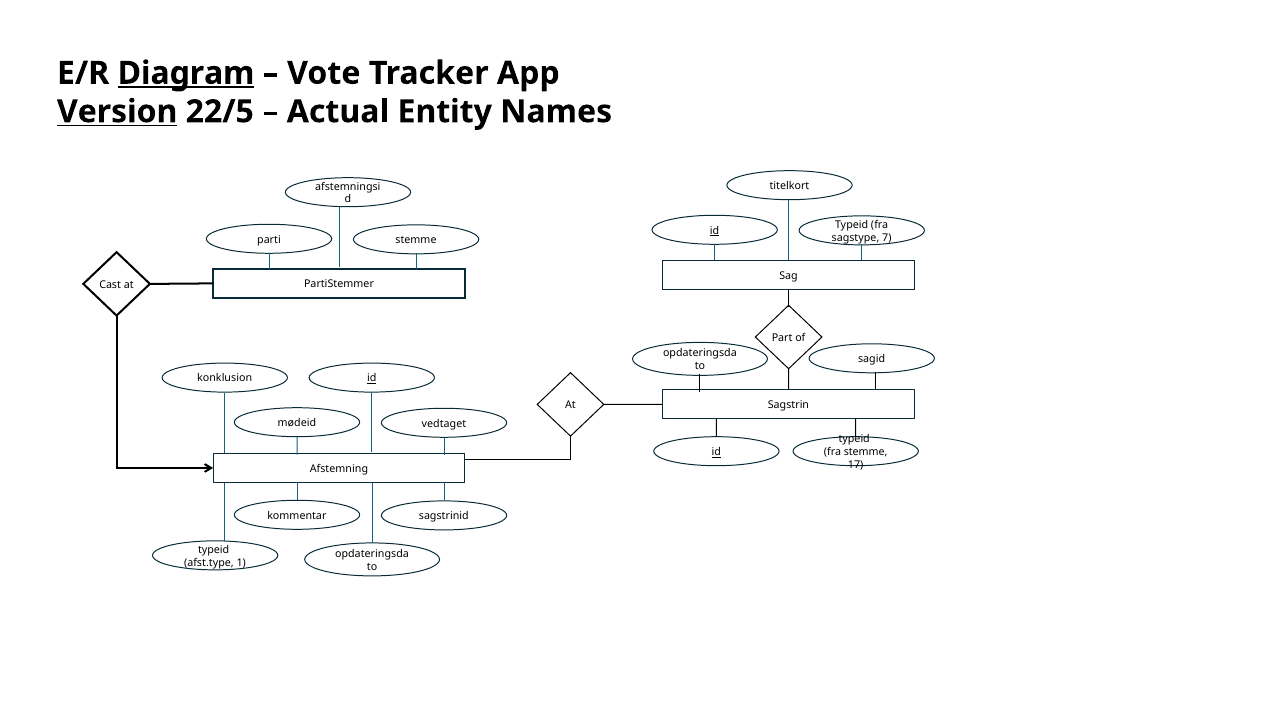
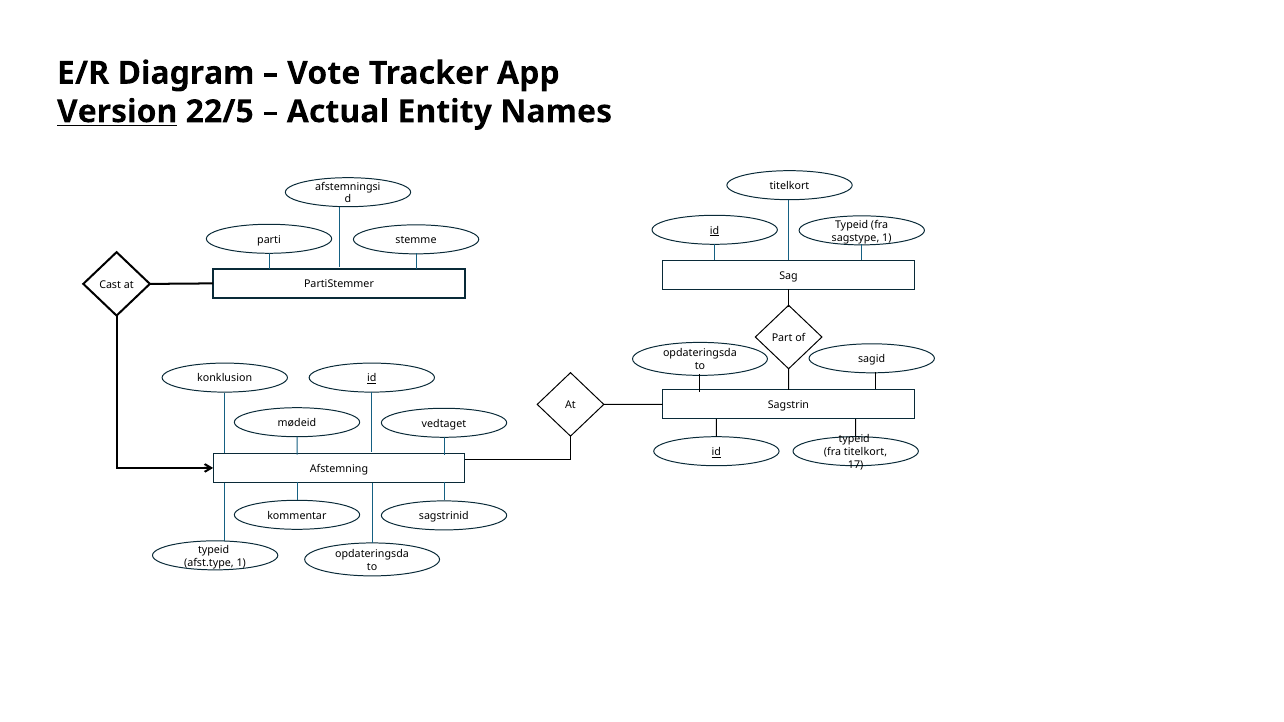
Diagram underline: present -> none (186, 73)
sagstype 7: 7 -> 1 (887, 238)
fra stemme: stemme -> titelkort (866, 452)
